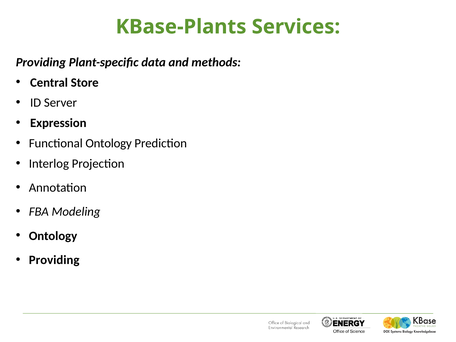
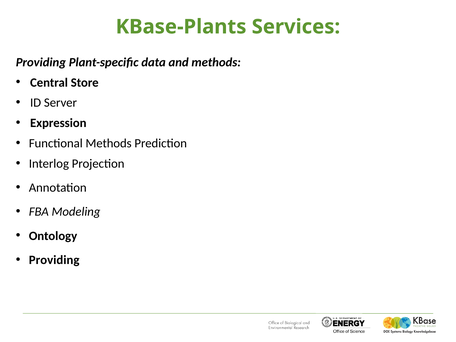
Functional Ontology: Ontology -> Methods (109, 143)
